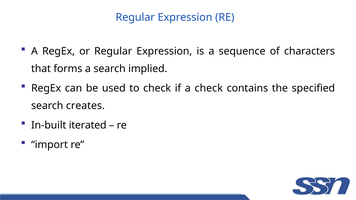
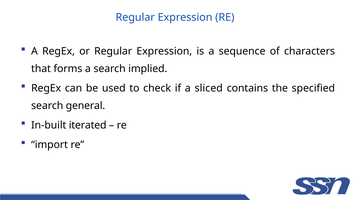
a check: check -> sliced (209, 88)
creates: creates -> general (85, 106)
